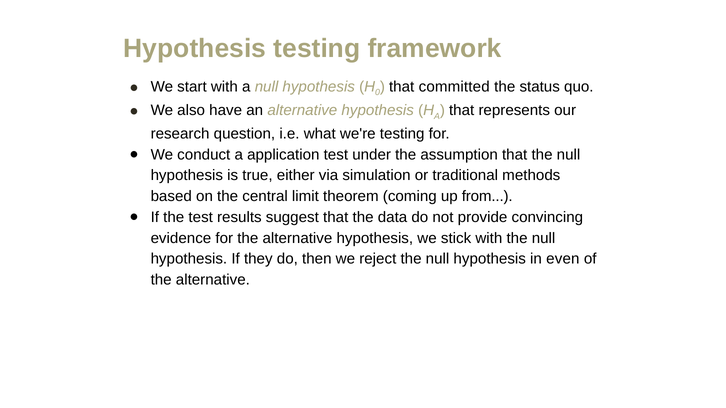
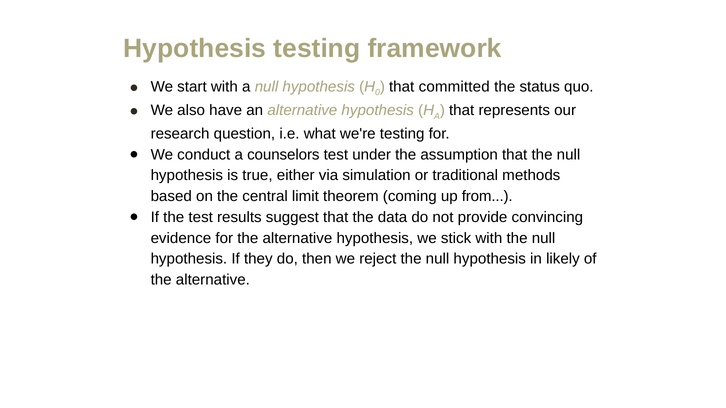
application: application -> counselors (283, 155)
even: even -> likely (563, 259)
